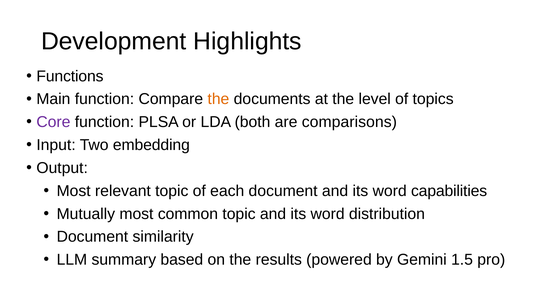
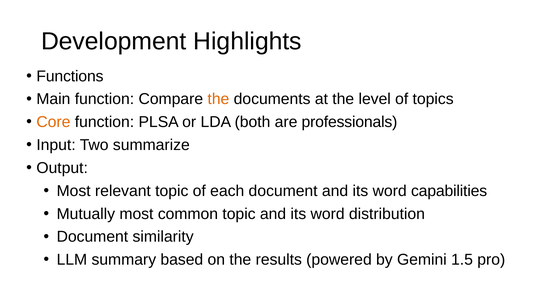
Core colour: purple -> orange (53, 122)
comparisons: comparisons -> professionals (349, 122)
embedding: embedding -> summarize (151, 145)
